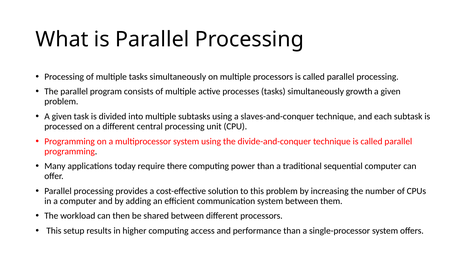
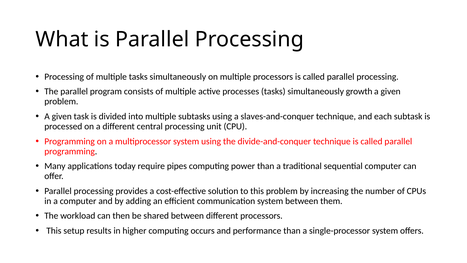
there: there -> pipes (177, 166)
access: access -> occurs (203, 230)
